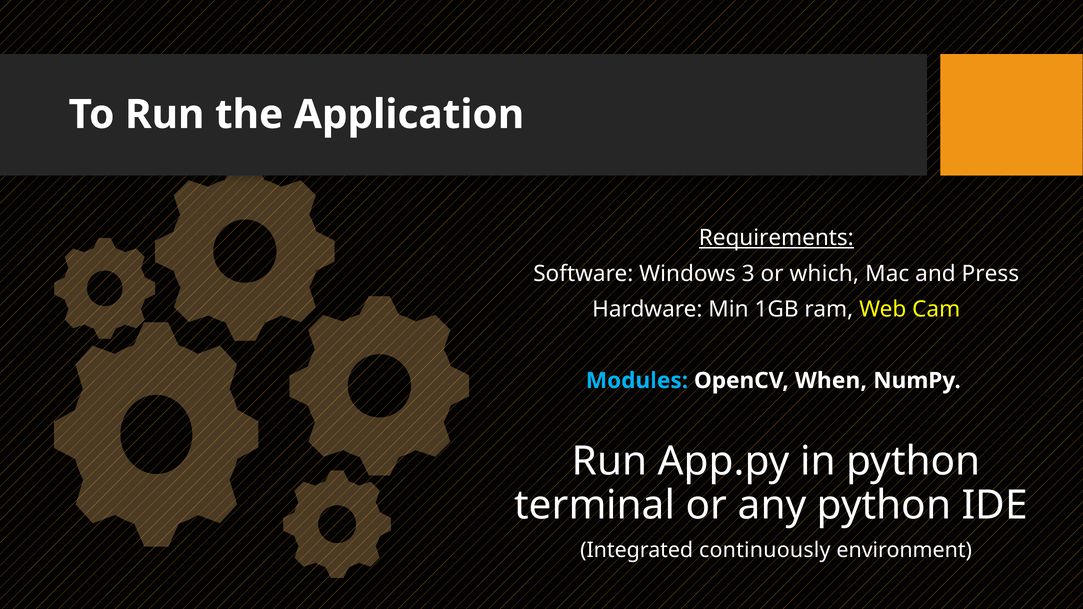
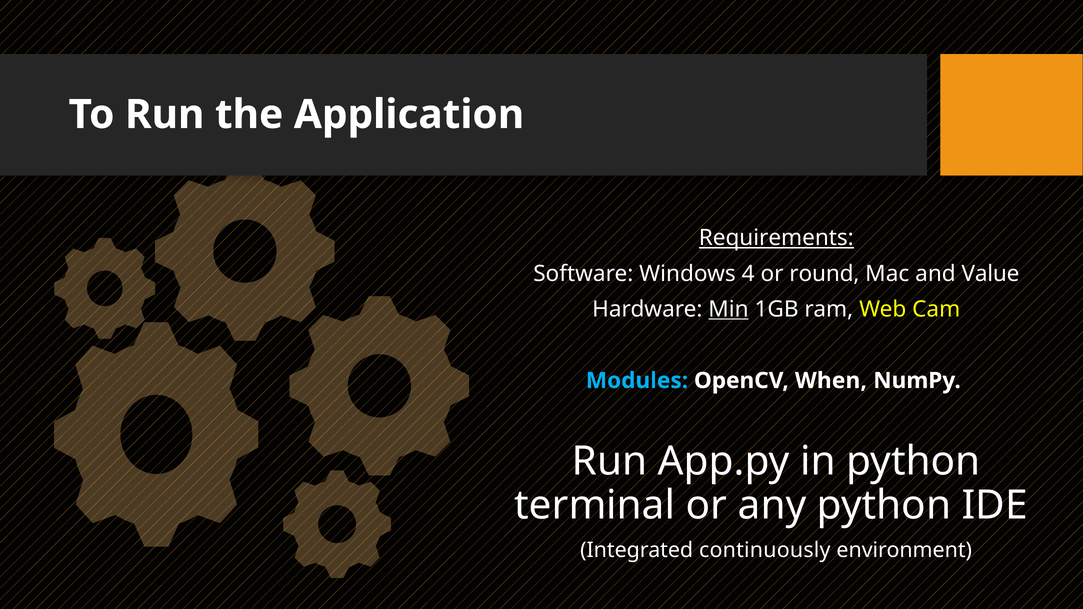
3: 3 -> 4 (748, 274)
which: which -> round (824, 274)
Press: Press -> Value (991, 274)
Min underline: none -> present (729, 309)
